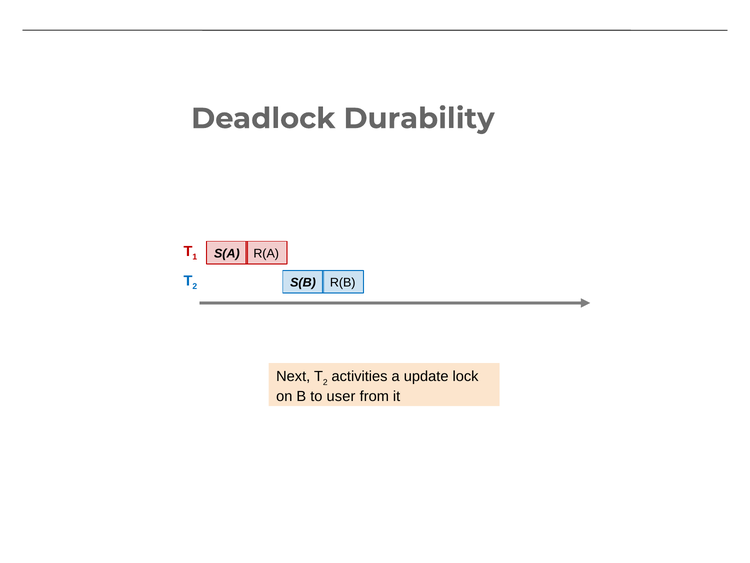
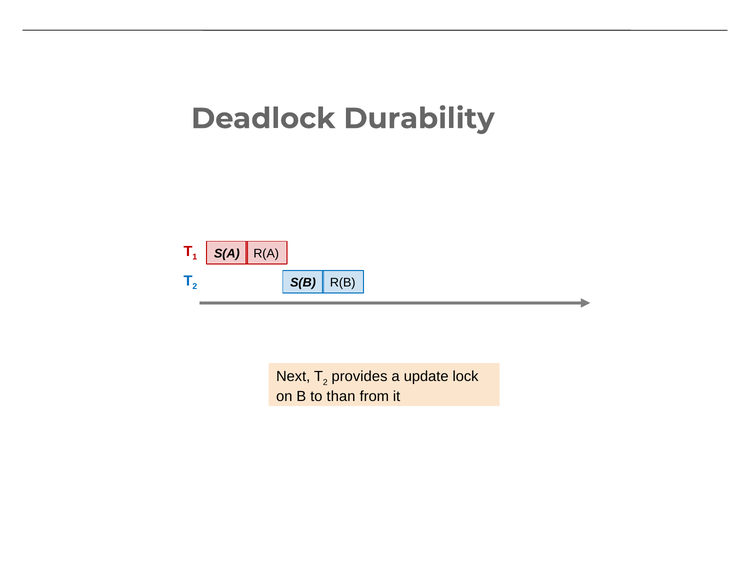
activities: activities -> provides (359, 376)
user: user -> than (341, 396)
